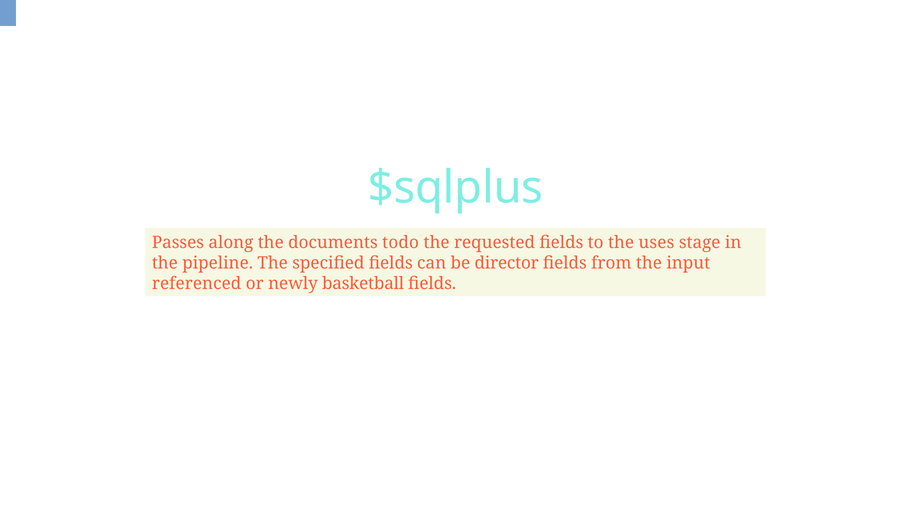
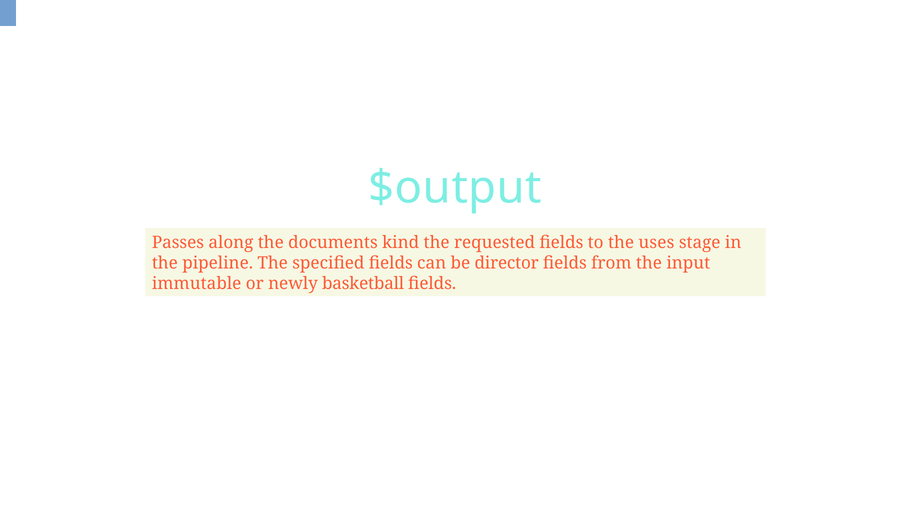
$sqlplus: $sqlplus -> $output (455, 188)
todo: todo -> kind (401, 243)
referenced: referenced -> immutable (197, 284)
